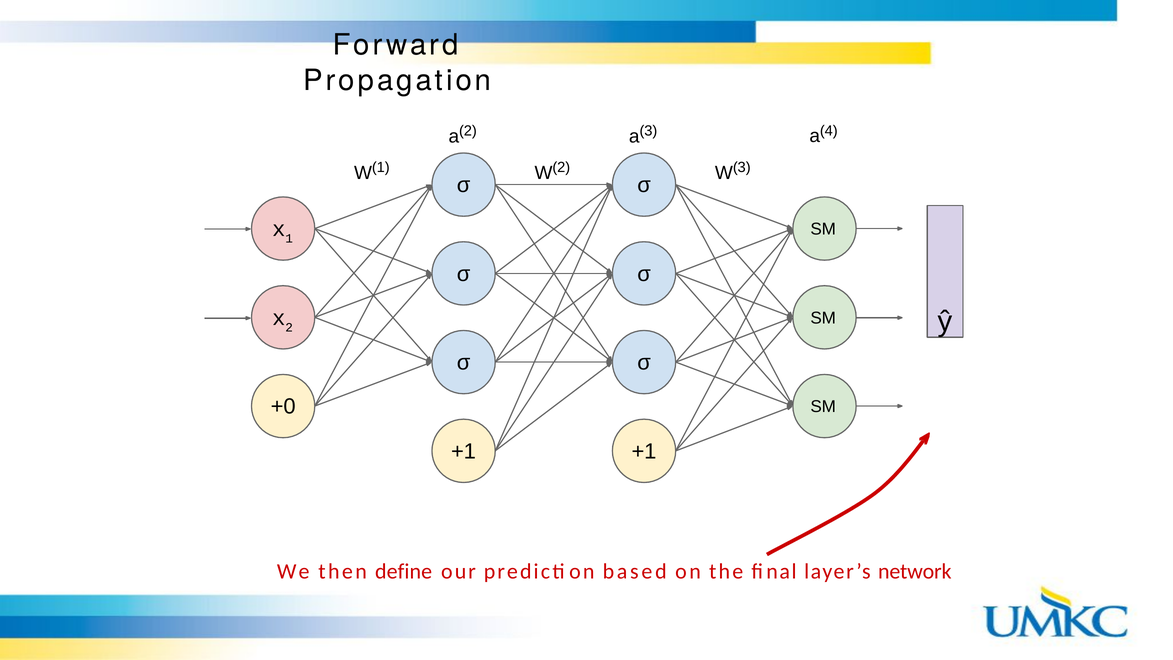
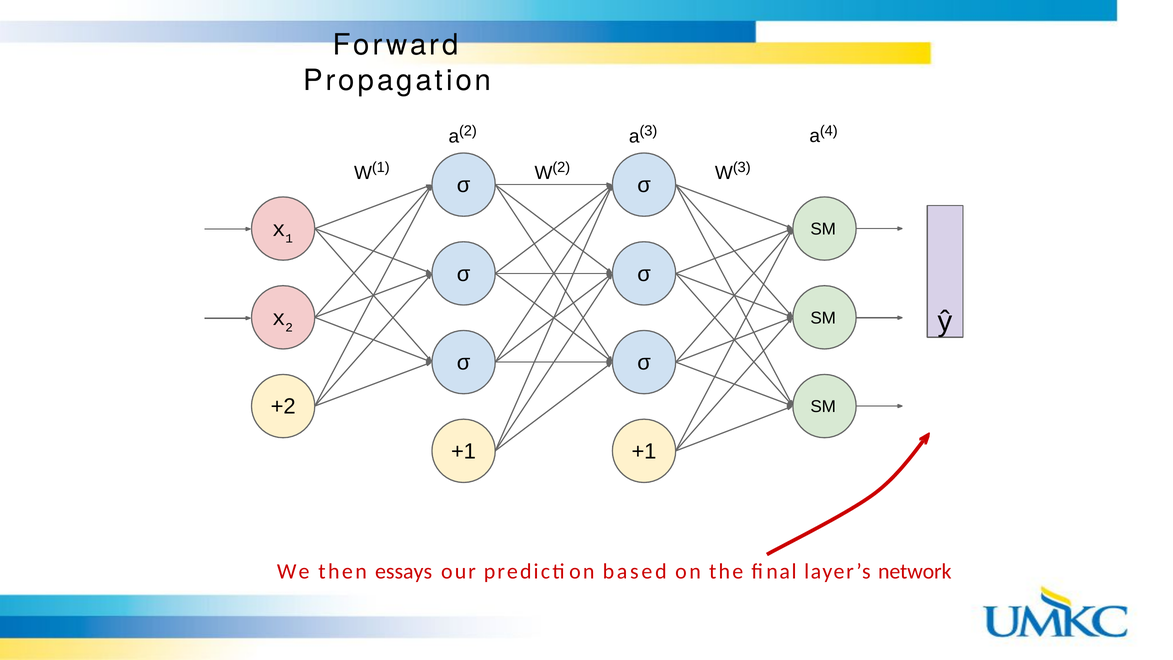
+0: +0 -> +2 (283, 407)
define: define -> essays (404, 571)
